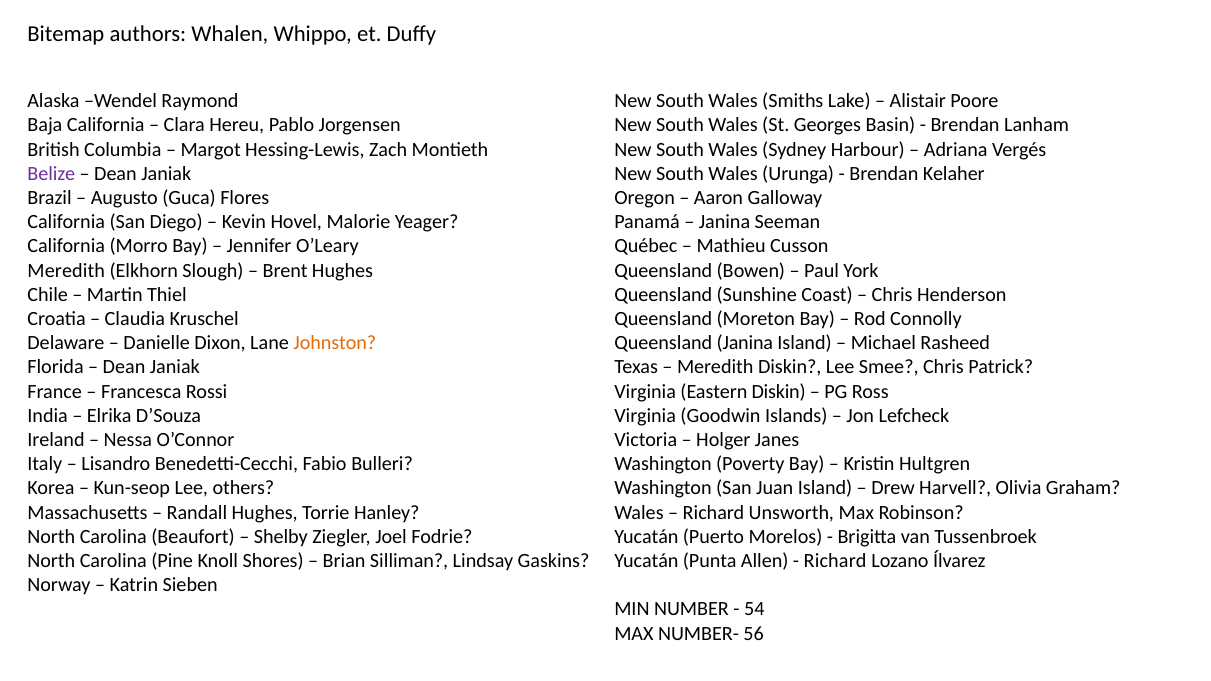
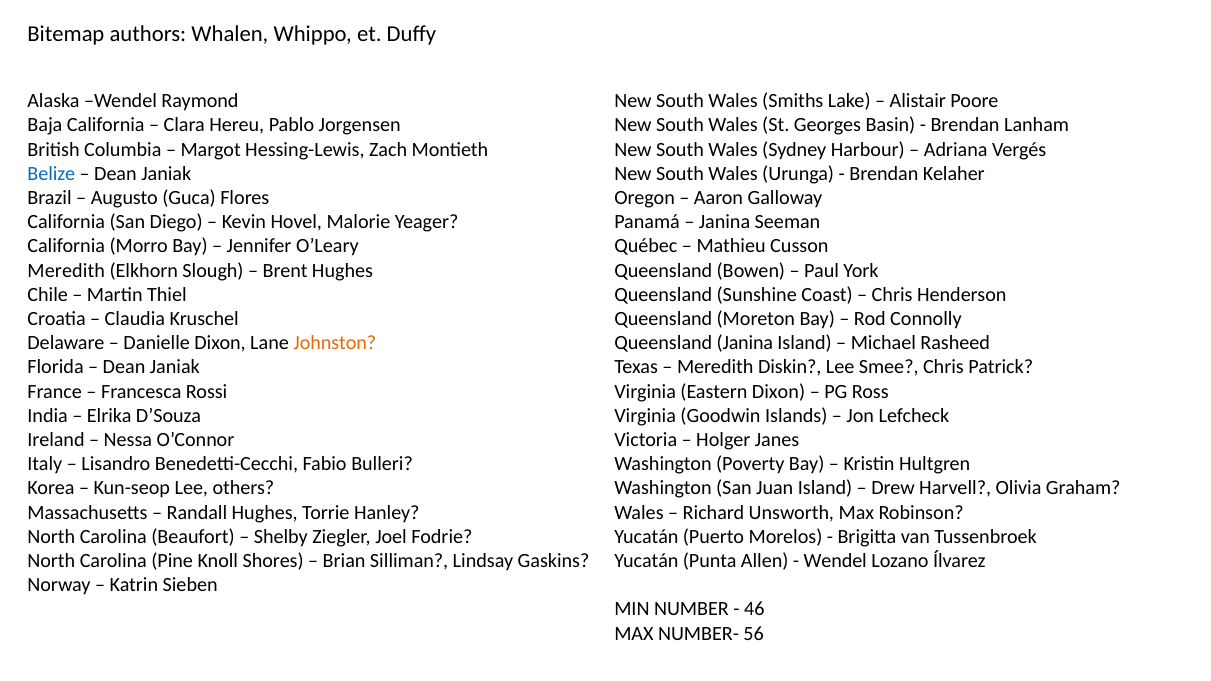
Belize colour: purple -> blue (51, 174)
Eastern Diskin: Diskin -> Dixon (779, 392)
Richard: Richard -> Wendel (835, 561)
54: 54 -> 46 (754, 609)
